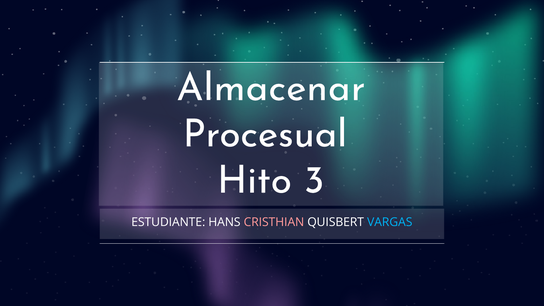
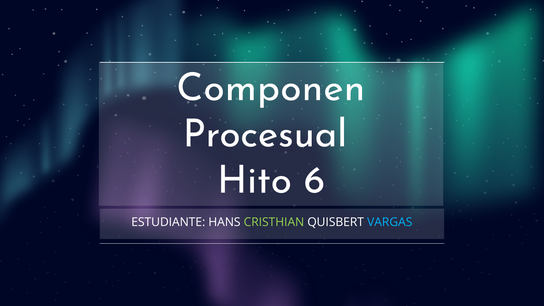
Almacenar: Almacenar -> Componen (271, 87)
3: 3 -> 6 (314, 180)
CRISTHIAN colour: pink -> light green (274, 222)
